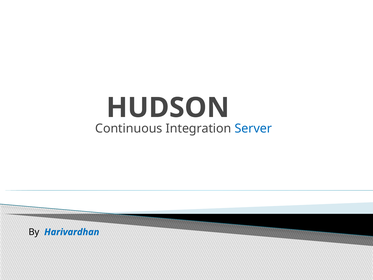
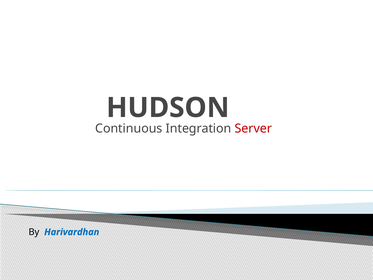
Server colour: blue -> red (253, 128)
